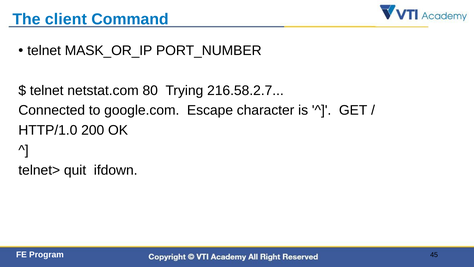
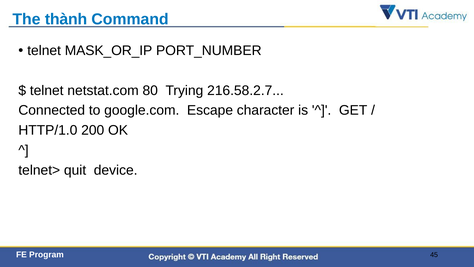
client: client -> thành (66, 19)
ifdown: ifdown -> device (116, 170)
